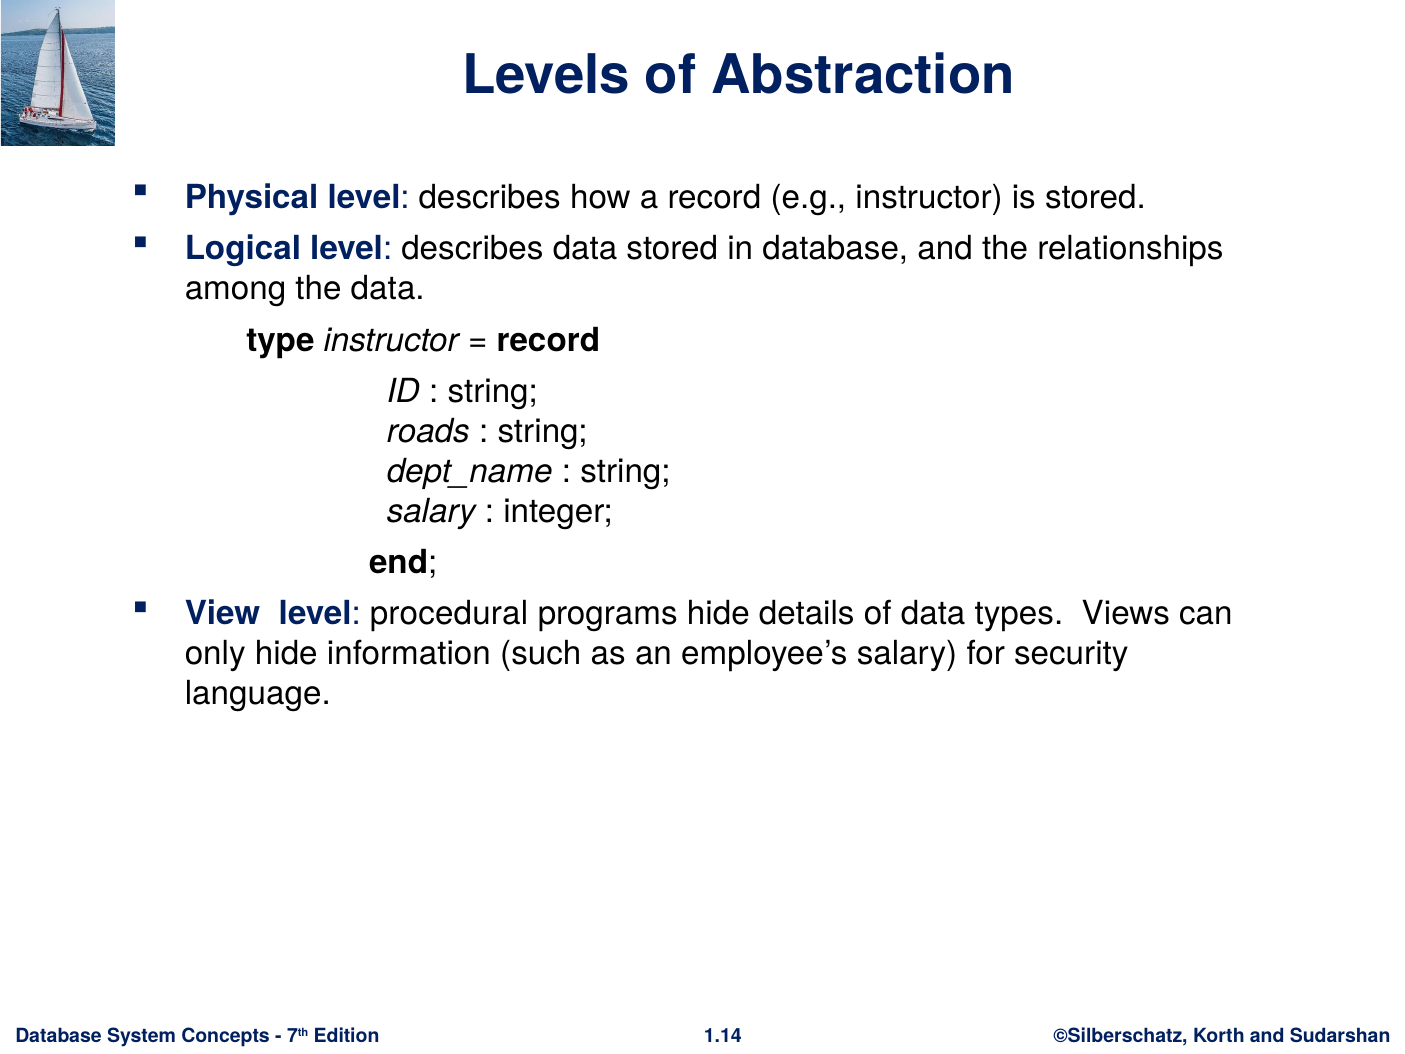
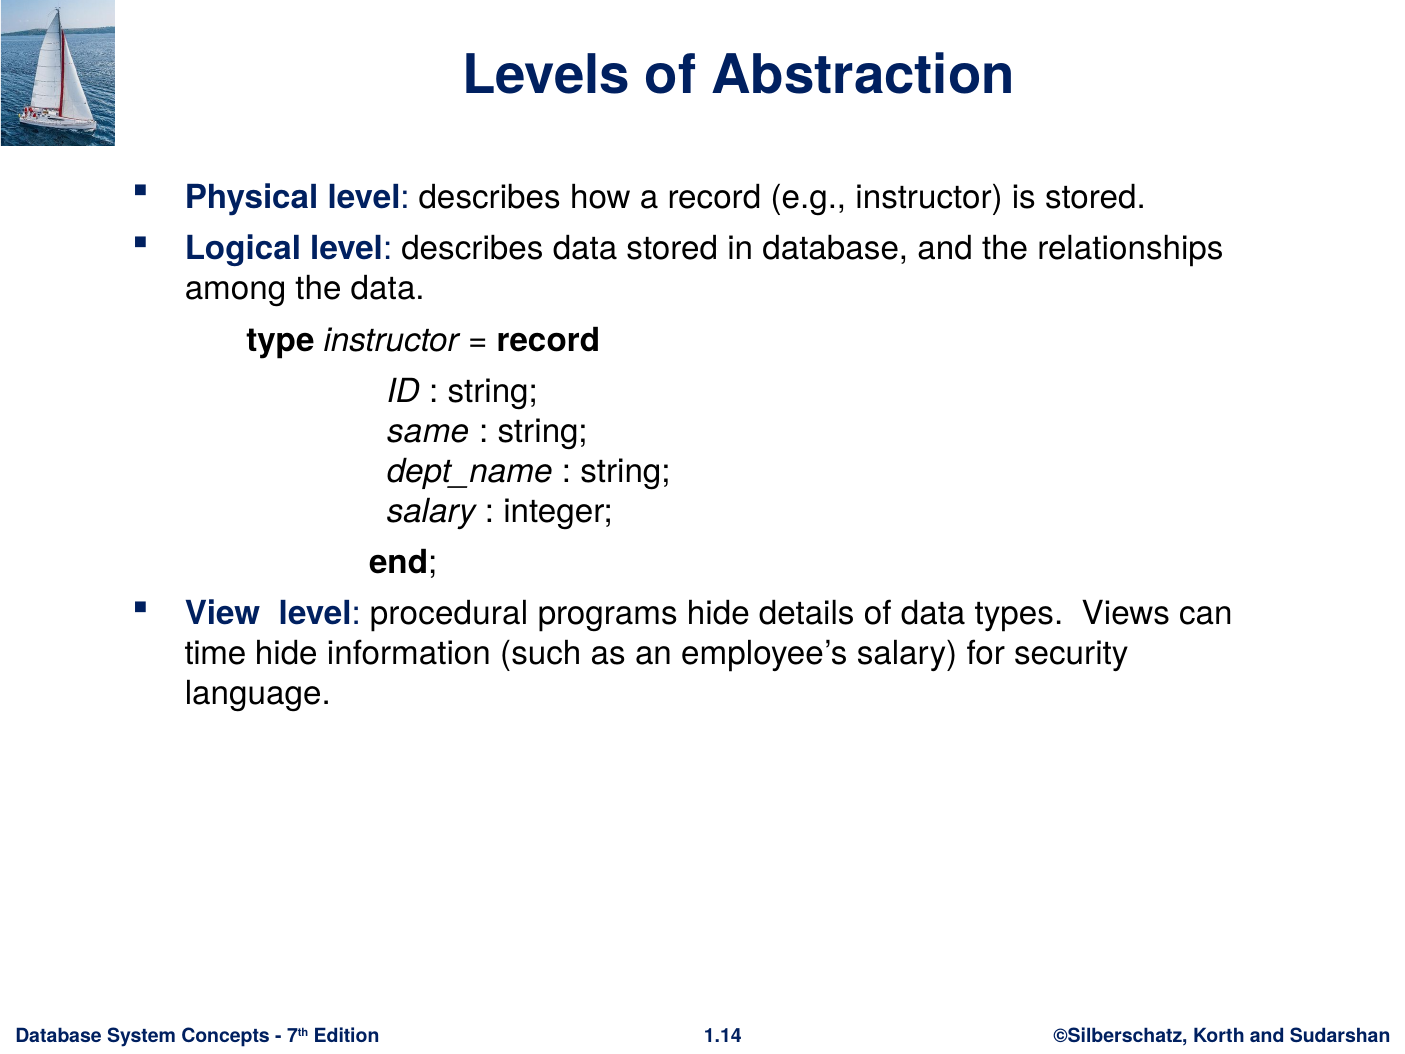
roads: roads -> same (428, 431)
only: only -> time (215, 654)
